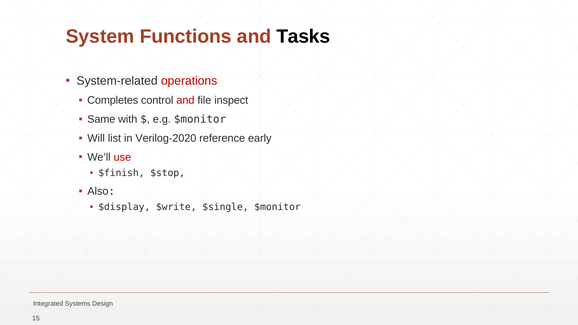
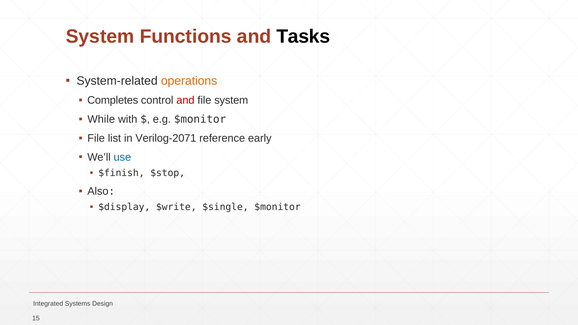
operations colour: red -> orange (189, 81)
file inspect: inspect -> system (231, 100)
Same: Same -> While (101, 119)
Will: Will -> File (96, 138)
Verilog-2020: Verilog-2020 -> Verilog-2071 (166, 138)
use colour: red -> blue (122, 157)
